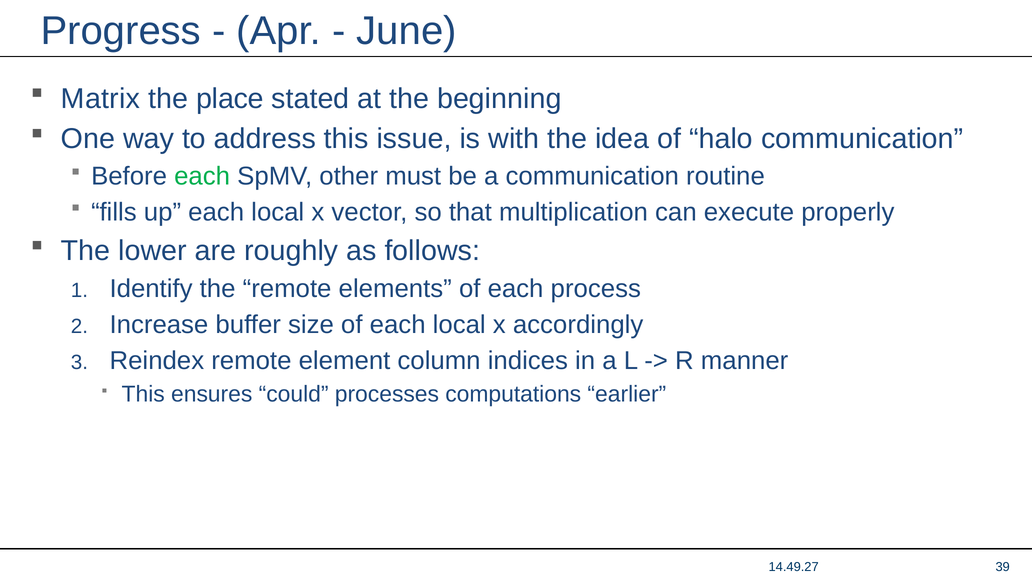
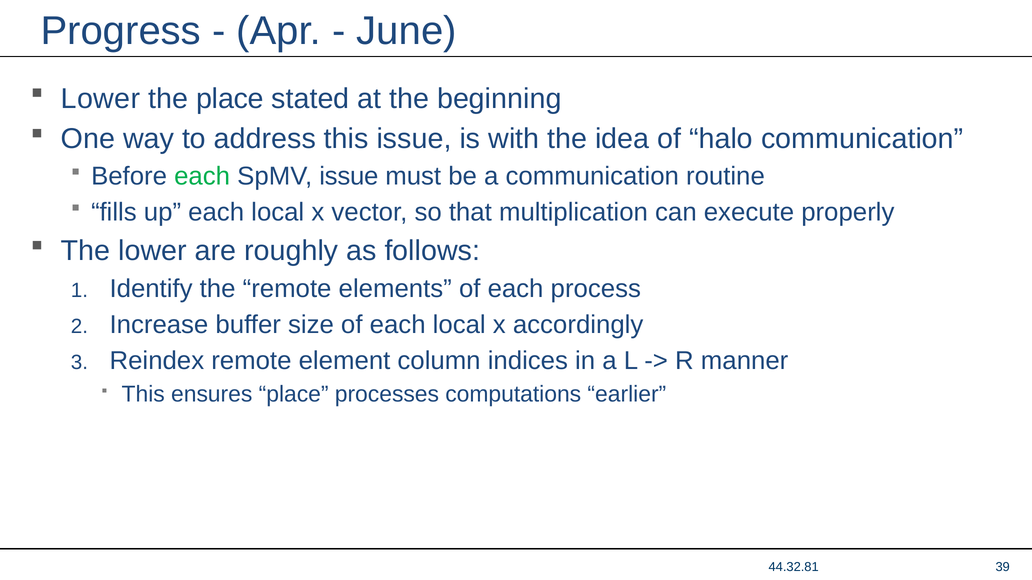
Matrix: Matrix -> Lower (101, 99)
SpMV other: other -> issue (349, 176)
ensures could: could -> place (294, 395)
14.49.27: 14.49.27 -> 44.32.81 (794, 567)
